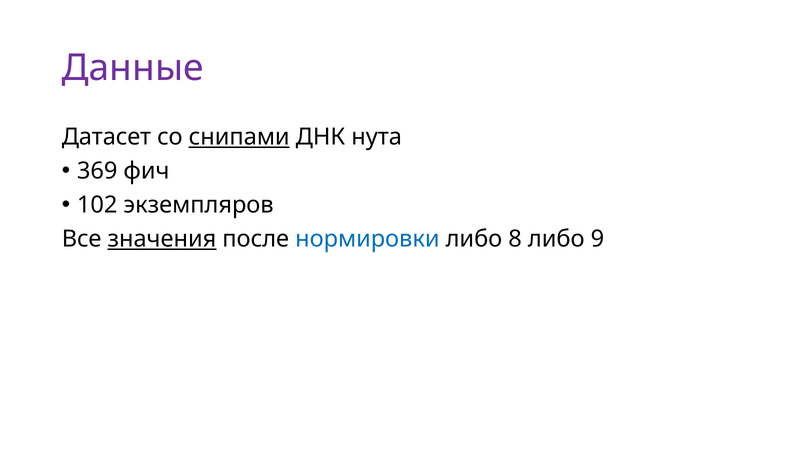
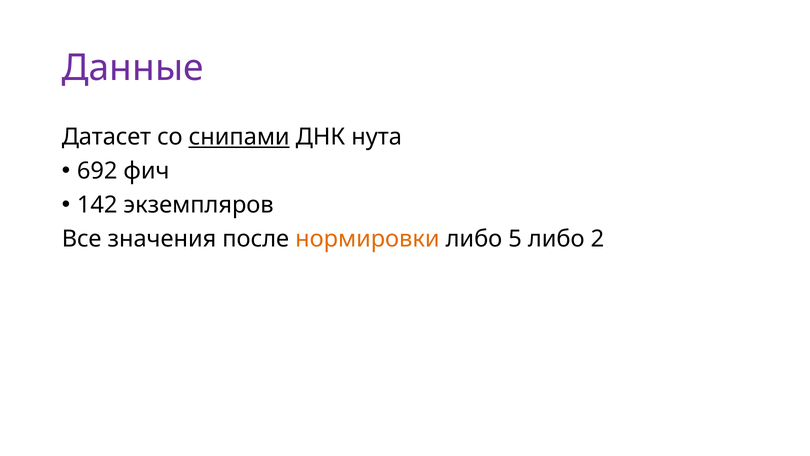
369: 369 -> 692 (97, 171)
102: 102 -> 142 (97, 205)
значения underline: present -> none (162, 239)
нормировки colour: blue -> orange (367, 239)
8: 8 -> 5 (515, 239)
9: 9 -> 2 (597, 239)
